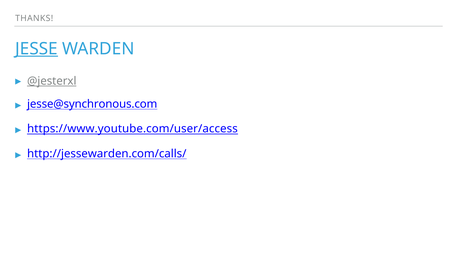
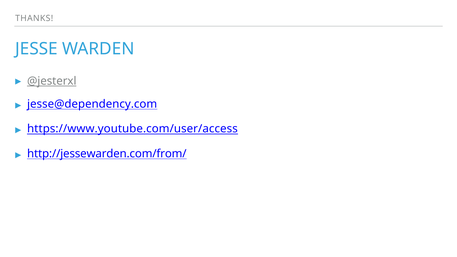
JESSE underline: present -> none (37, 49)
jesse@synchronous.com: jesse@synchronous.com -> jesse@dependency.com (92, 104)
http://jessewarden.com/calls/: http://jessewarden.com/calls/ -> http://jessewarden.com/from/ (107, 154)
